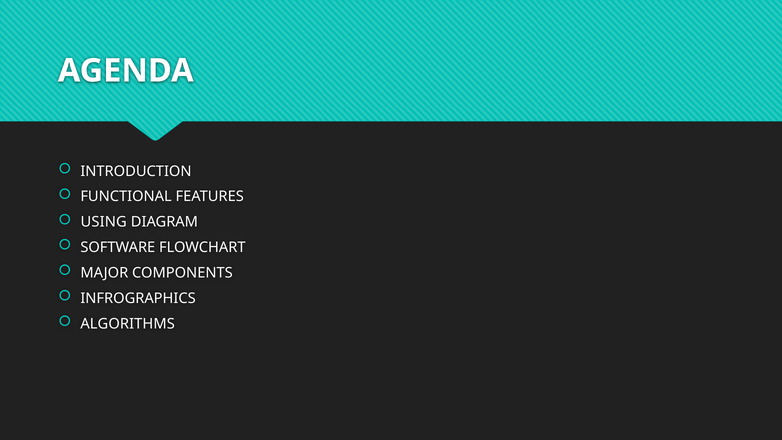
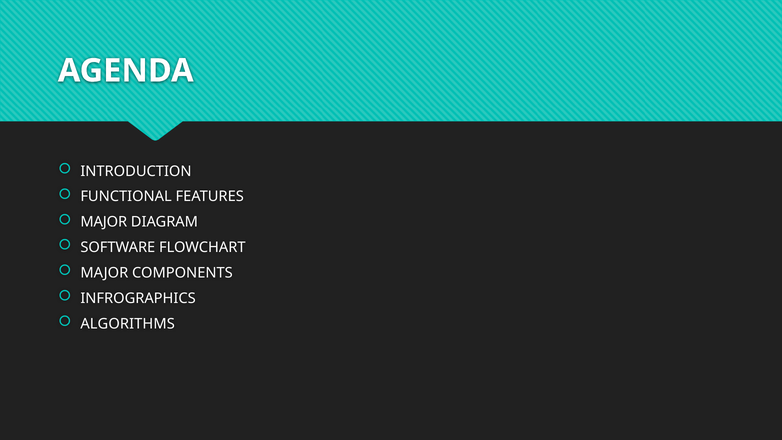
USING: USING -> MAJOR (104, 222)
